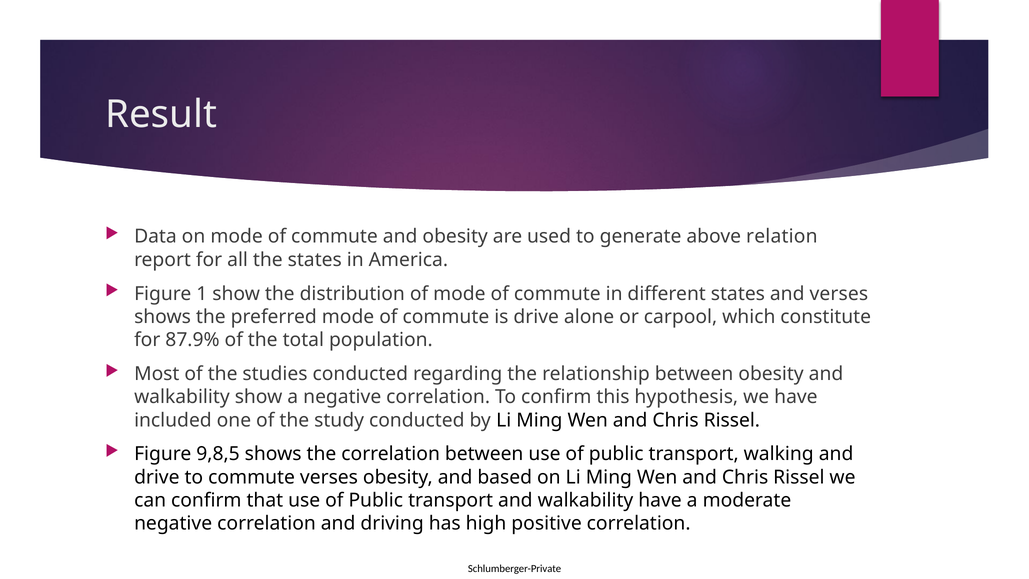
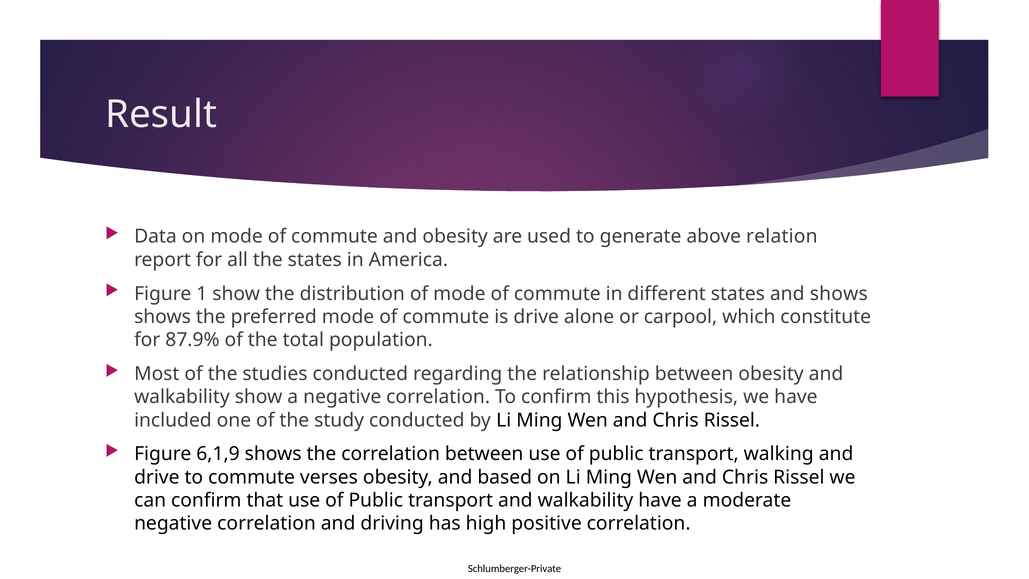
and verses: verses -> shows (839, 294)
9,8,5: 9,8,5 -> 6,1,9 (218, 454)
